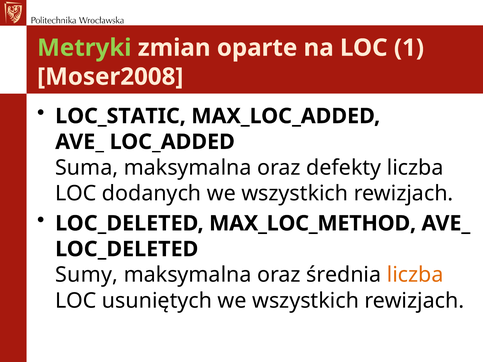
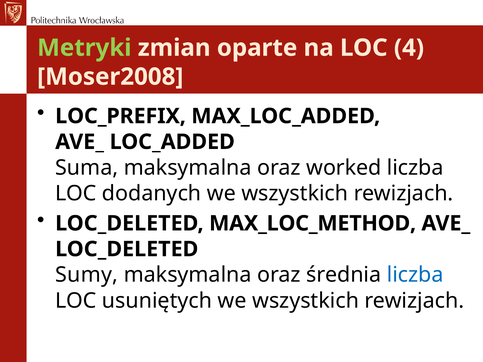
1: 1 -> 4 (409, 48)
LOC_STATIC: LOC_STATIC -> LOC_PREFIX (121, 116)
defekty: defekty -> worked (344, 168)
liczba colour: orange -> blue (415, 275)
